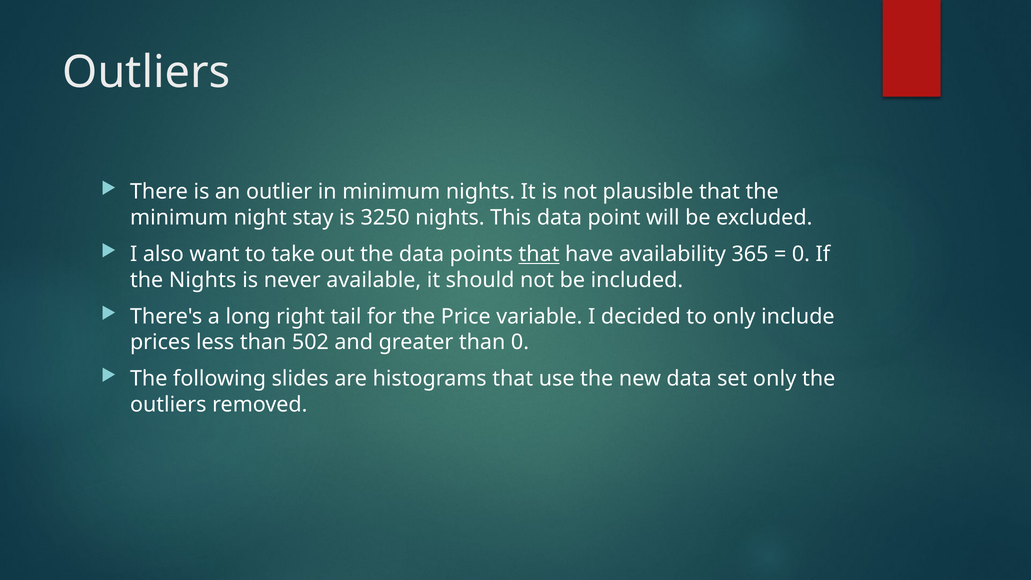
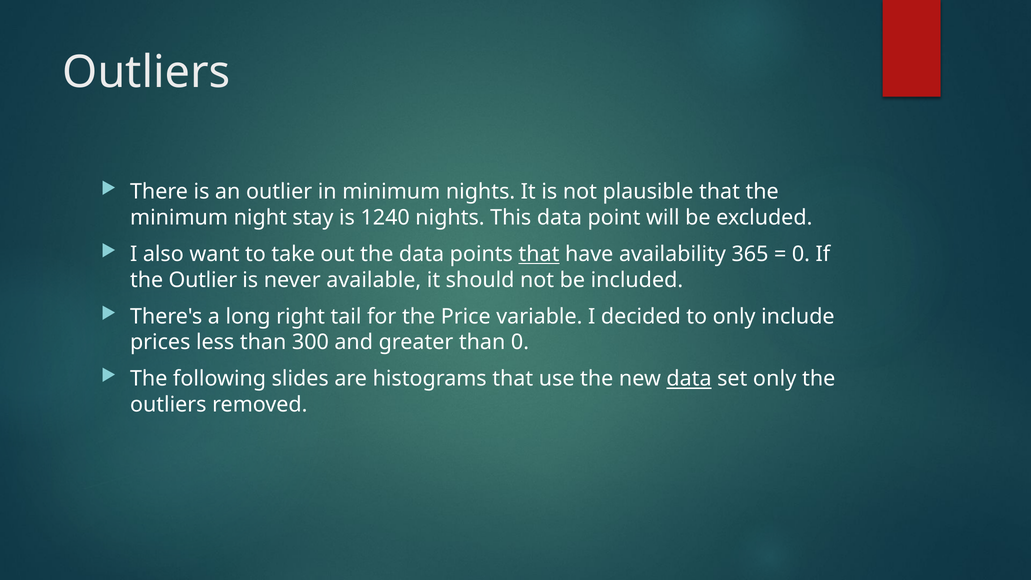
3250: 3250 -> 1240 (385, 218)
the Nights: Nights -> Outlier (203, 280)
502: 502 -> 300 (310, 342)
data underline: none -> present (689, 379)
